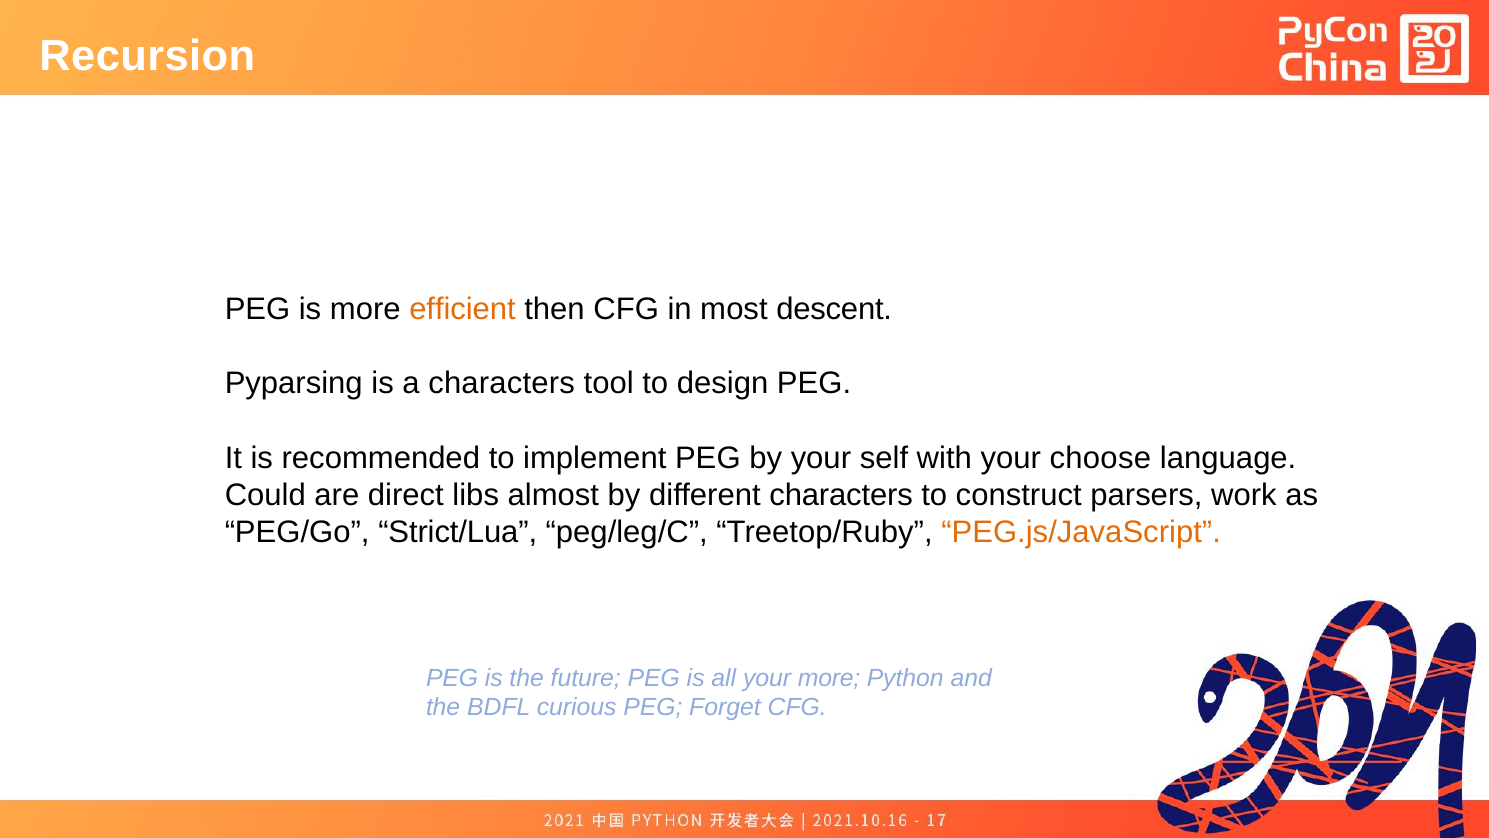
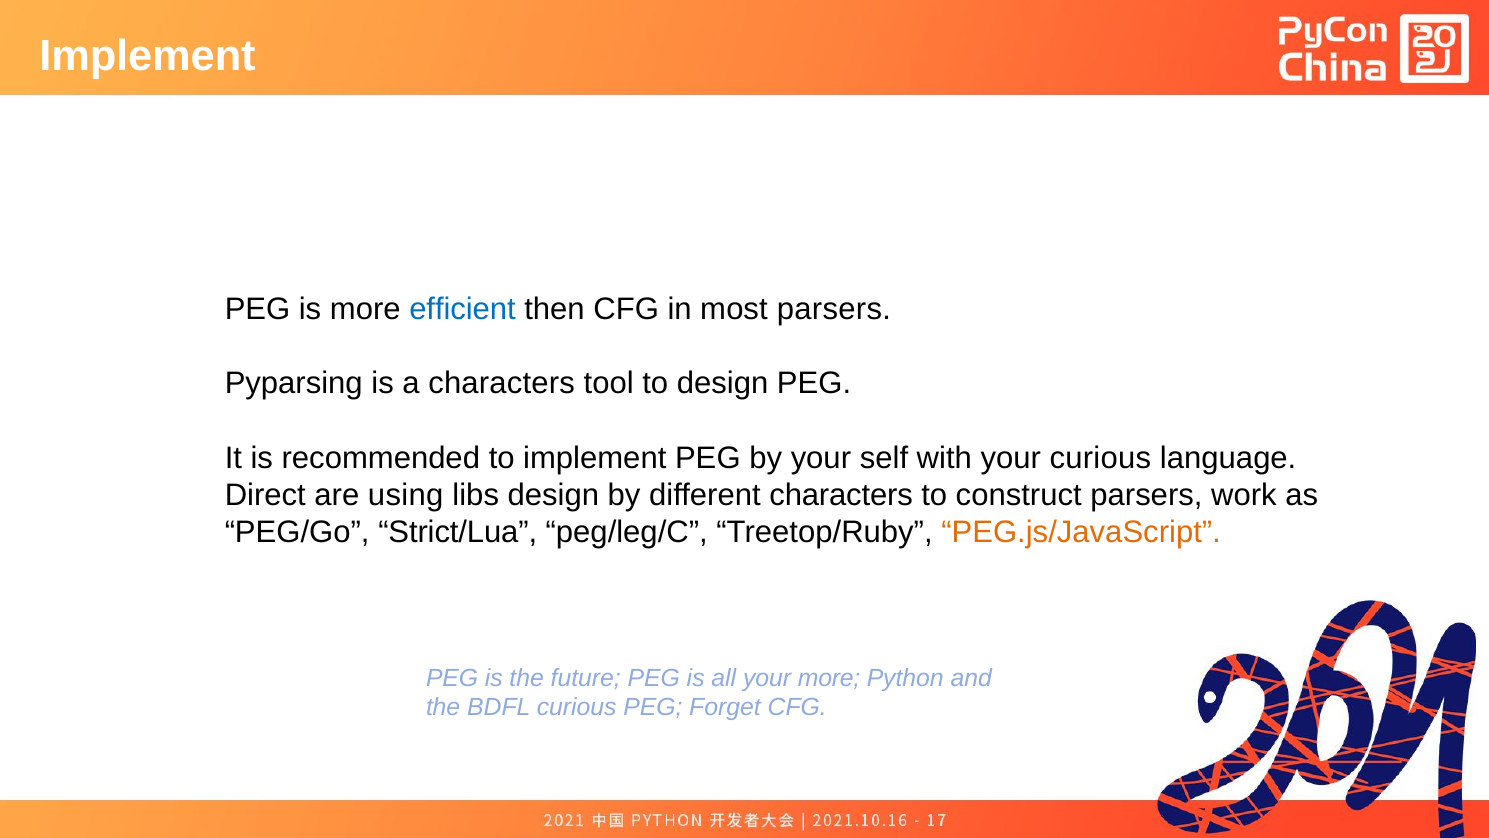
Recursion: Recursion -> Implement (148, 57)
efficient colour: orange -> blue (462, 309)
most descent: descent -> parsers (834, 309)
your choose: choose -> curious (1100, 458)
Could: Could -> Direct (265, 495)
direct: direct -> using (406, 495)
libs almost: almost -> design (553, 495)
